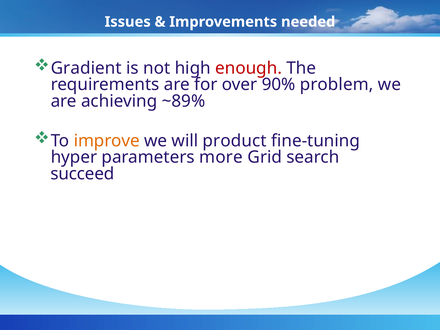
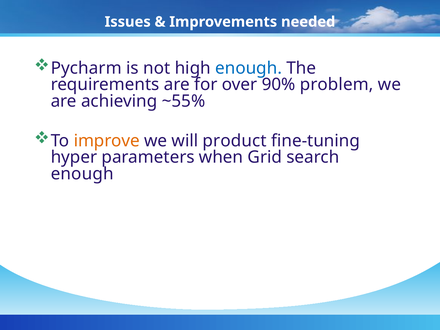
Gradient: Gradient -> Pycharm (86, 68)
enough colour: red -> blue (249, 68)
~89%: ~89% -> ~55% (183, 101)
more: more -> when (221, 157)
succeed: succeed -> enough (82, 174)
